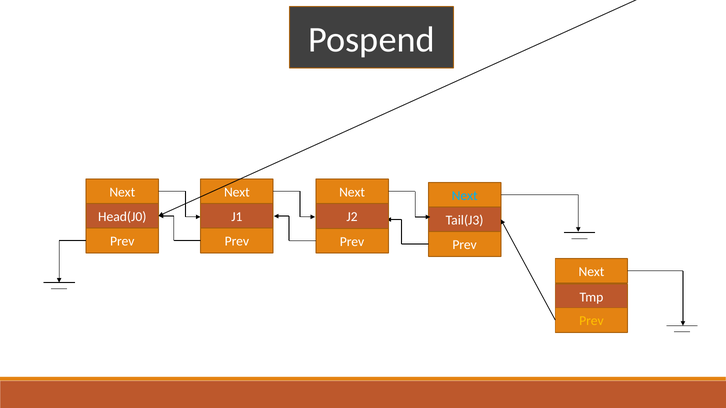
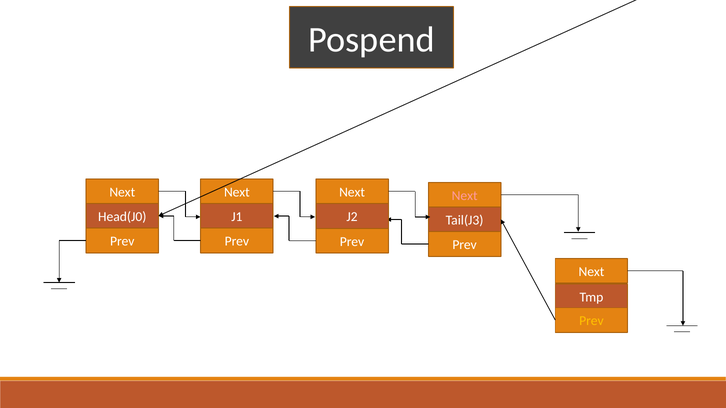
Next colour: light blue -> pink (465, 196)
